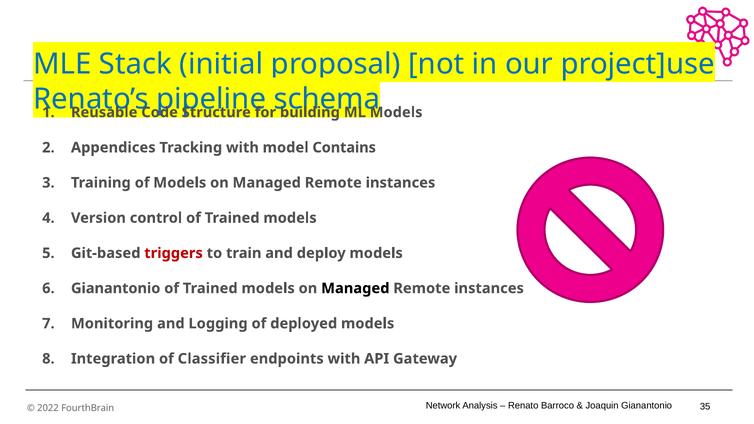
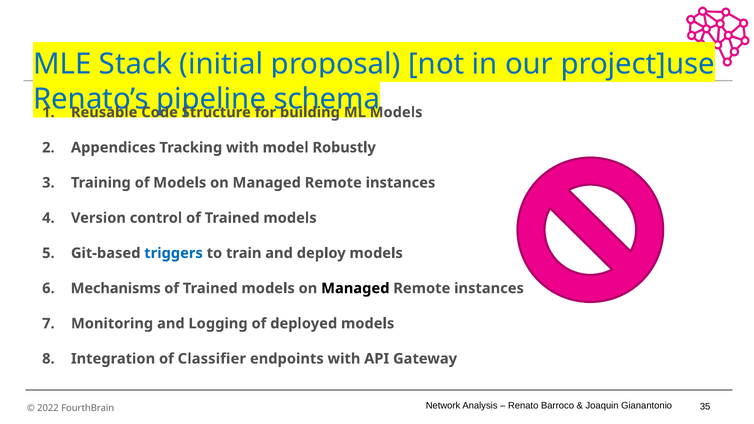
Contains: Contains -> Robustly (344, 148)
triggers colour: red -> blue (174, 253)
Gianantonio: Gianantonio -> Mechanisms (116, 288)
